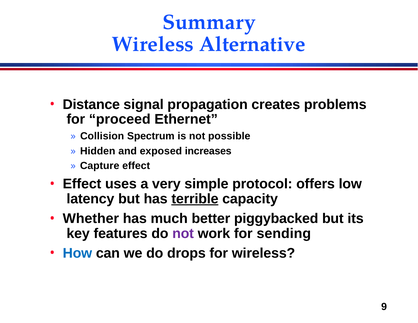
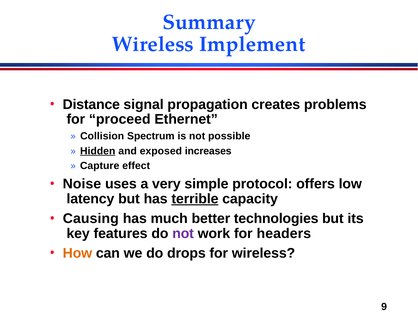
Alternative: Alternative -> Implement (252, 44)
Hidden underline: none -> present (98, 151)
Effect: Effect -> Noise (82, 184)
Whether: Whether -> Causing (91, 219)
piggybacked: piggybacked -> technologies (276, 219)
sending: sending -> headers (284, 234)
How colour: blue -> orange (77, 253)
